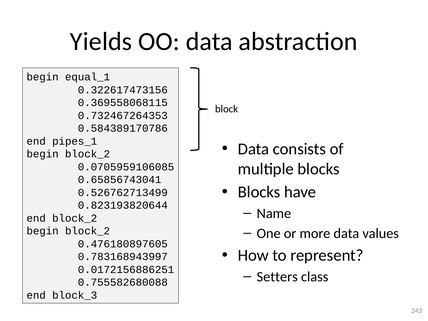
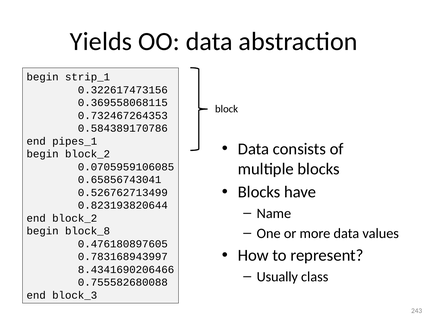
equal_1: equal_1 -> strip_1 (88, 77)
block_2: block_2 -> block_8 (88, 231)
0.0172156886251: 0.0172156886251 -> 8.4341690206466 (126, 270)
Setters: Setters -> Usually (277, 277)
